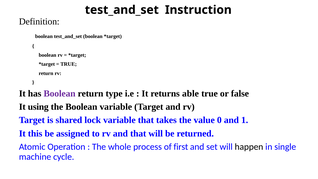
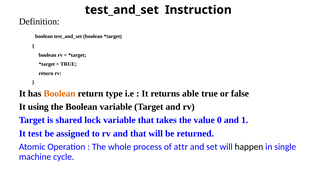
Boolean colour: purple -> orange (60, 93)
this: this -> test (35, 133)
first: first -> attr (181, 147)
